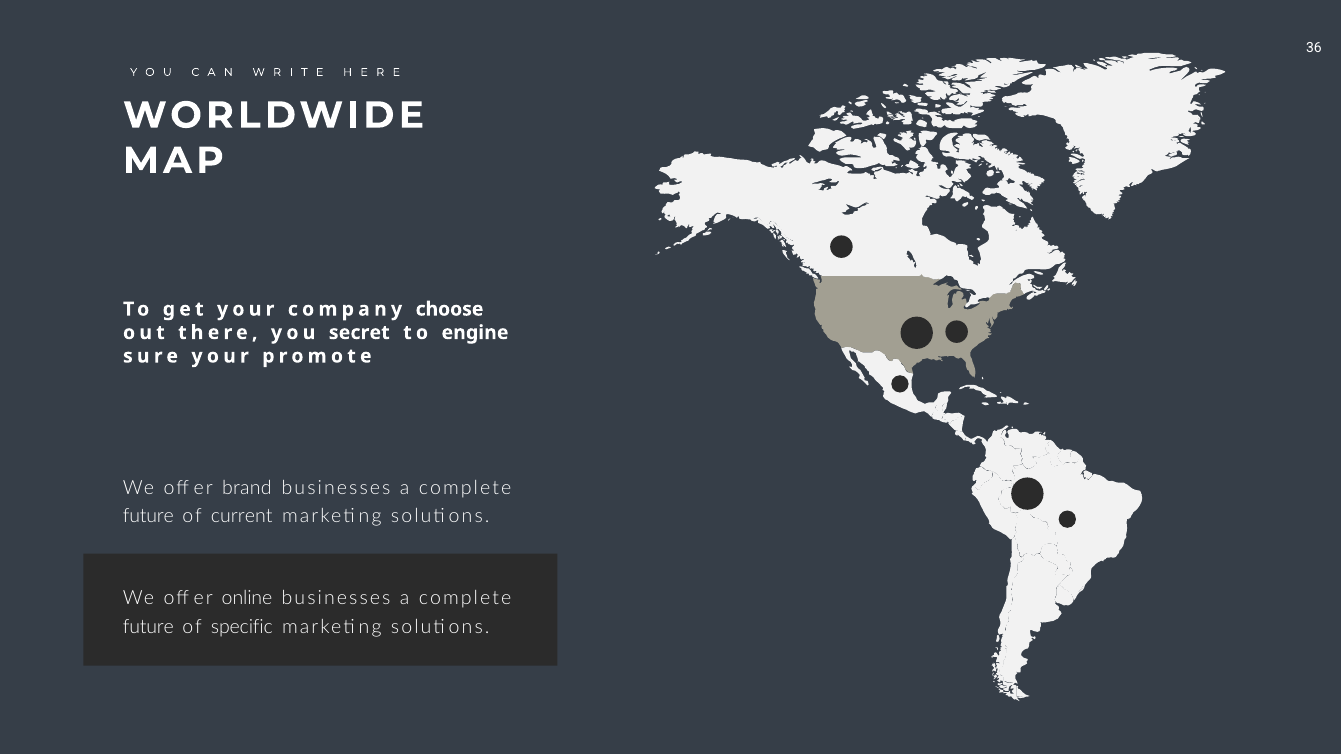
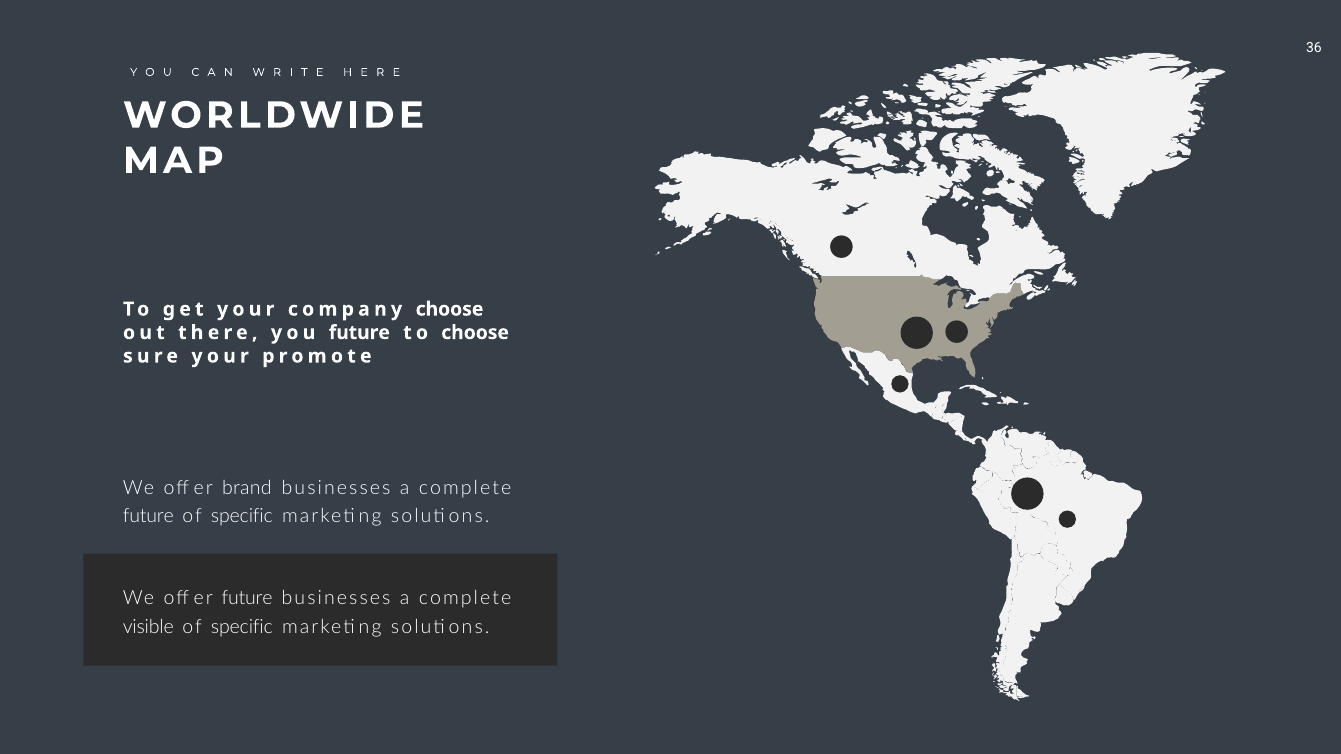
you secret: secret -> future (359, 333)
to engine: engine -> choose (475, 333)
current: current -> specific (242, 517)
offer online: online -> future (247, 599)
future: future -> visible (148, 627)
